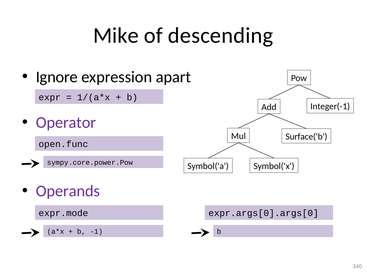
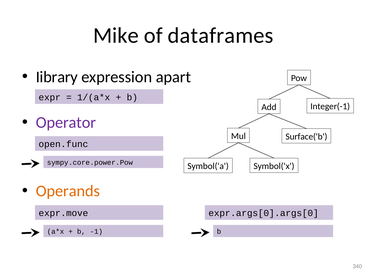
descending: descending -> dataframes (221, 36)
Ignore: Ignore -> Iibrary (57, 77)
Operands colour: purple -> orange (68, 191)
expr.mode: expr.mode -> expr.move (63, 213)
